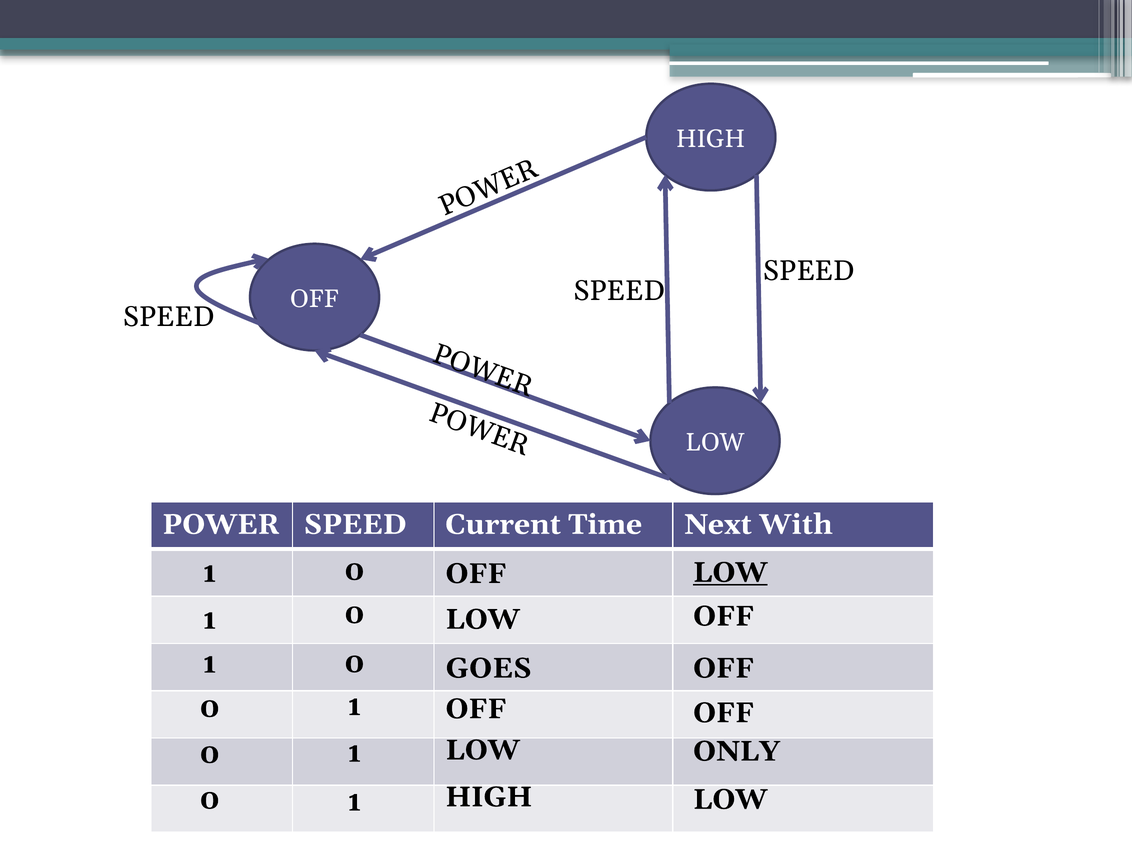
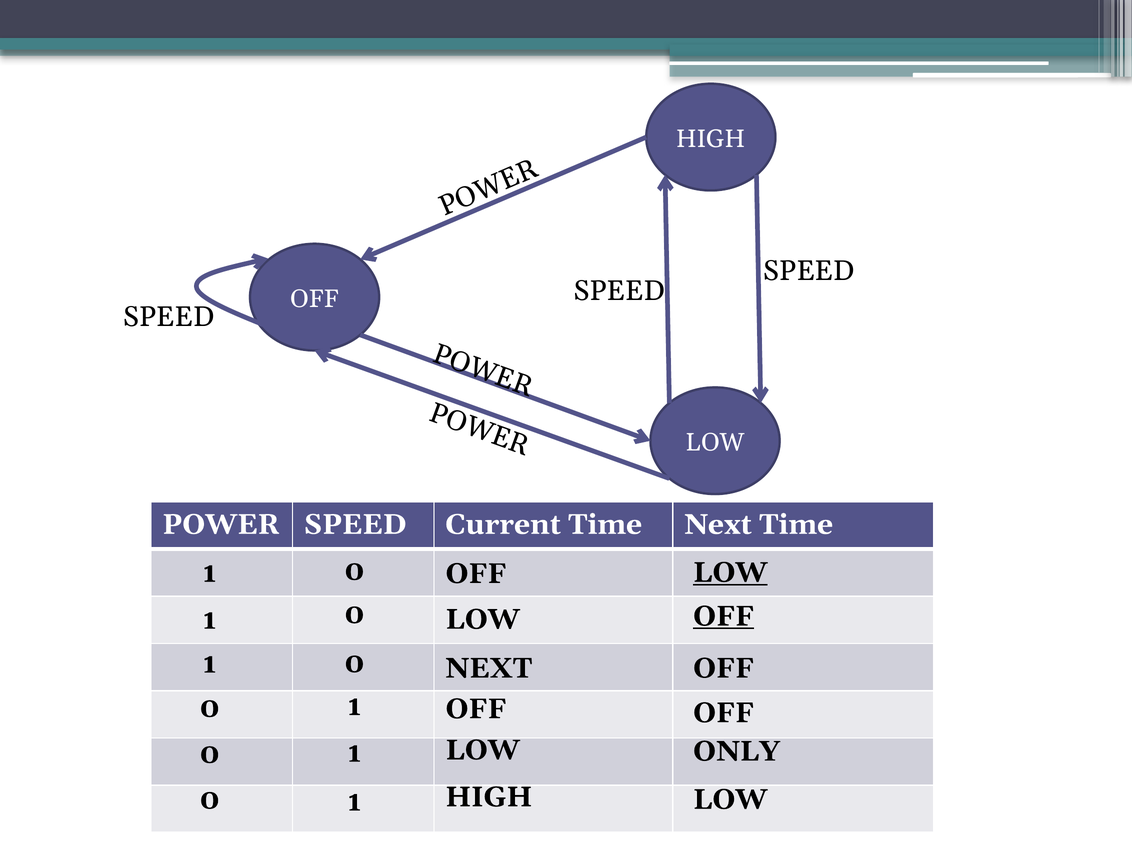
Next With: With -> Time (796, 524)
OFF underline: none -> present (724, 616)
1 GOES: GOES -> NEXT (489, 668)
